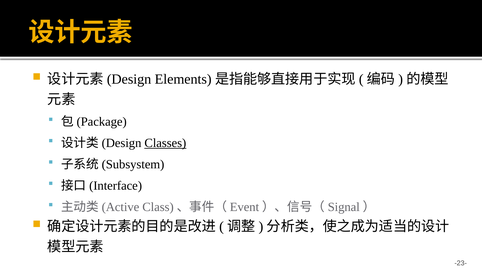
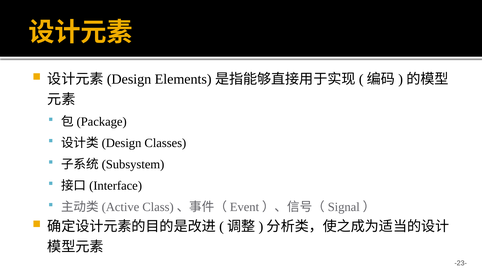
Classes underline: present -> none (165, 143)
